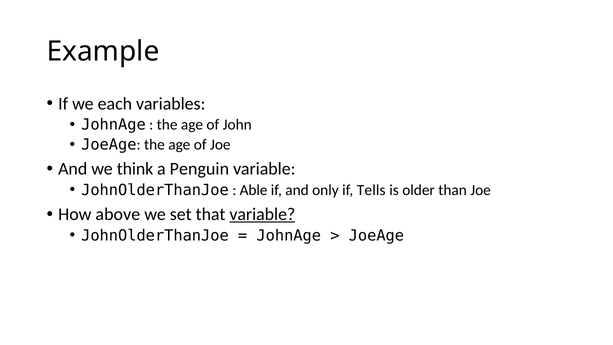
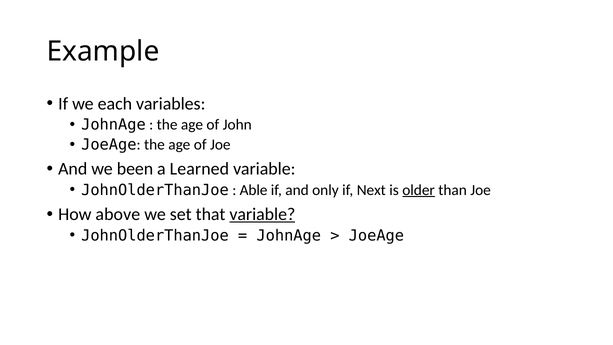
think: think -> been (135, 169)
Penguin: Penguin -> Learned (199, 169)
Tells: Tells -> Next (371, 190)
older underline: none -> present (419, 190)
